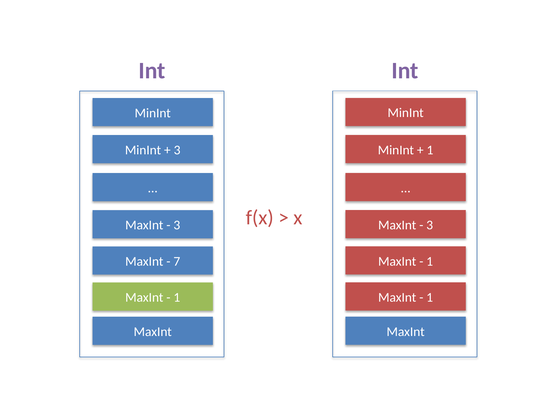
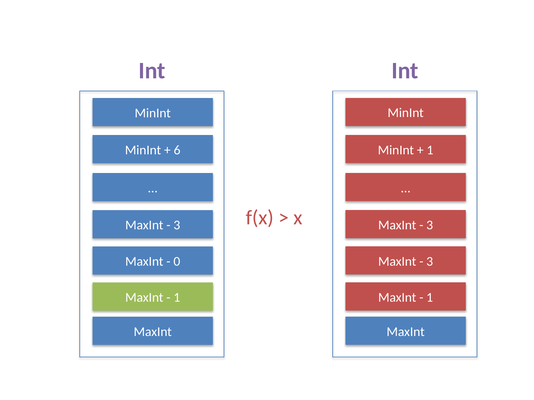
3: 3 -> 6 (177, 150)
1: 1 -> 3 (430, 262)
7: 7 -> 0 (177, 262)
